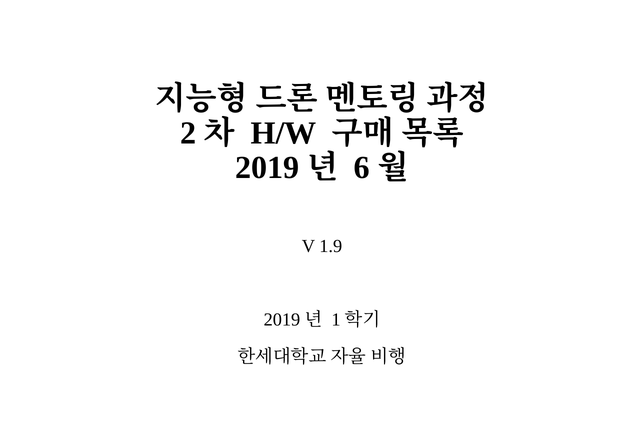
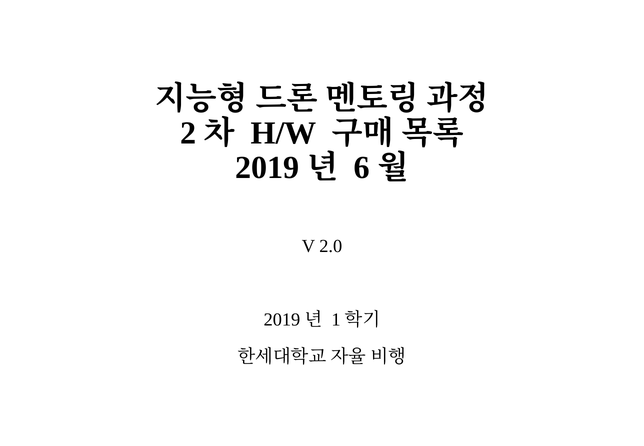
1.9: 1.9 -> 2.0 (331, 246)
